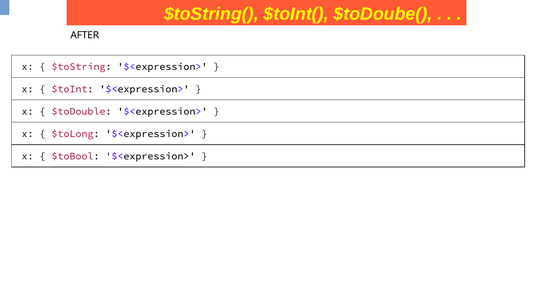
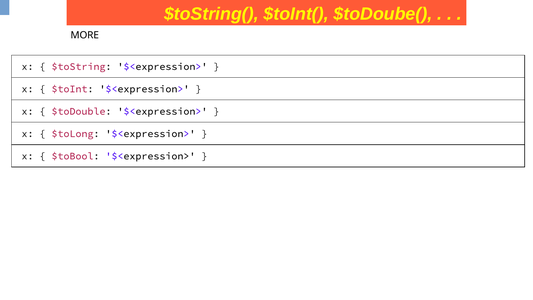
AFTER: AFTER -> MORE (85, 35)
